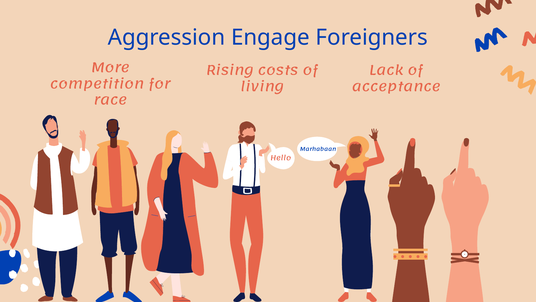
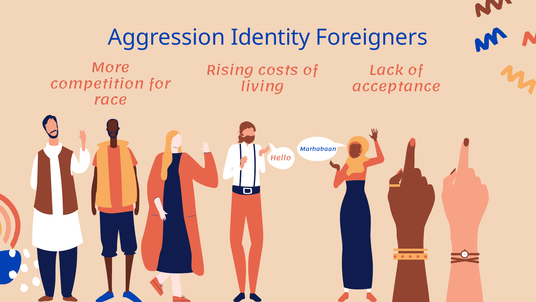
Engage: Engage -> Identity (271, 37)
